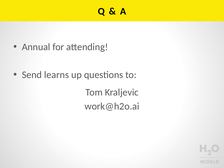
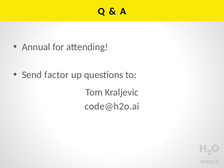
learns: learns -> factor (57, 75)
work@h2o.ai: work@h2o.ai -> code@h2o.ai (112, 106)
